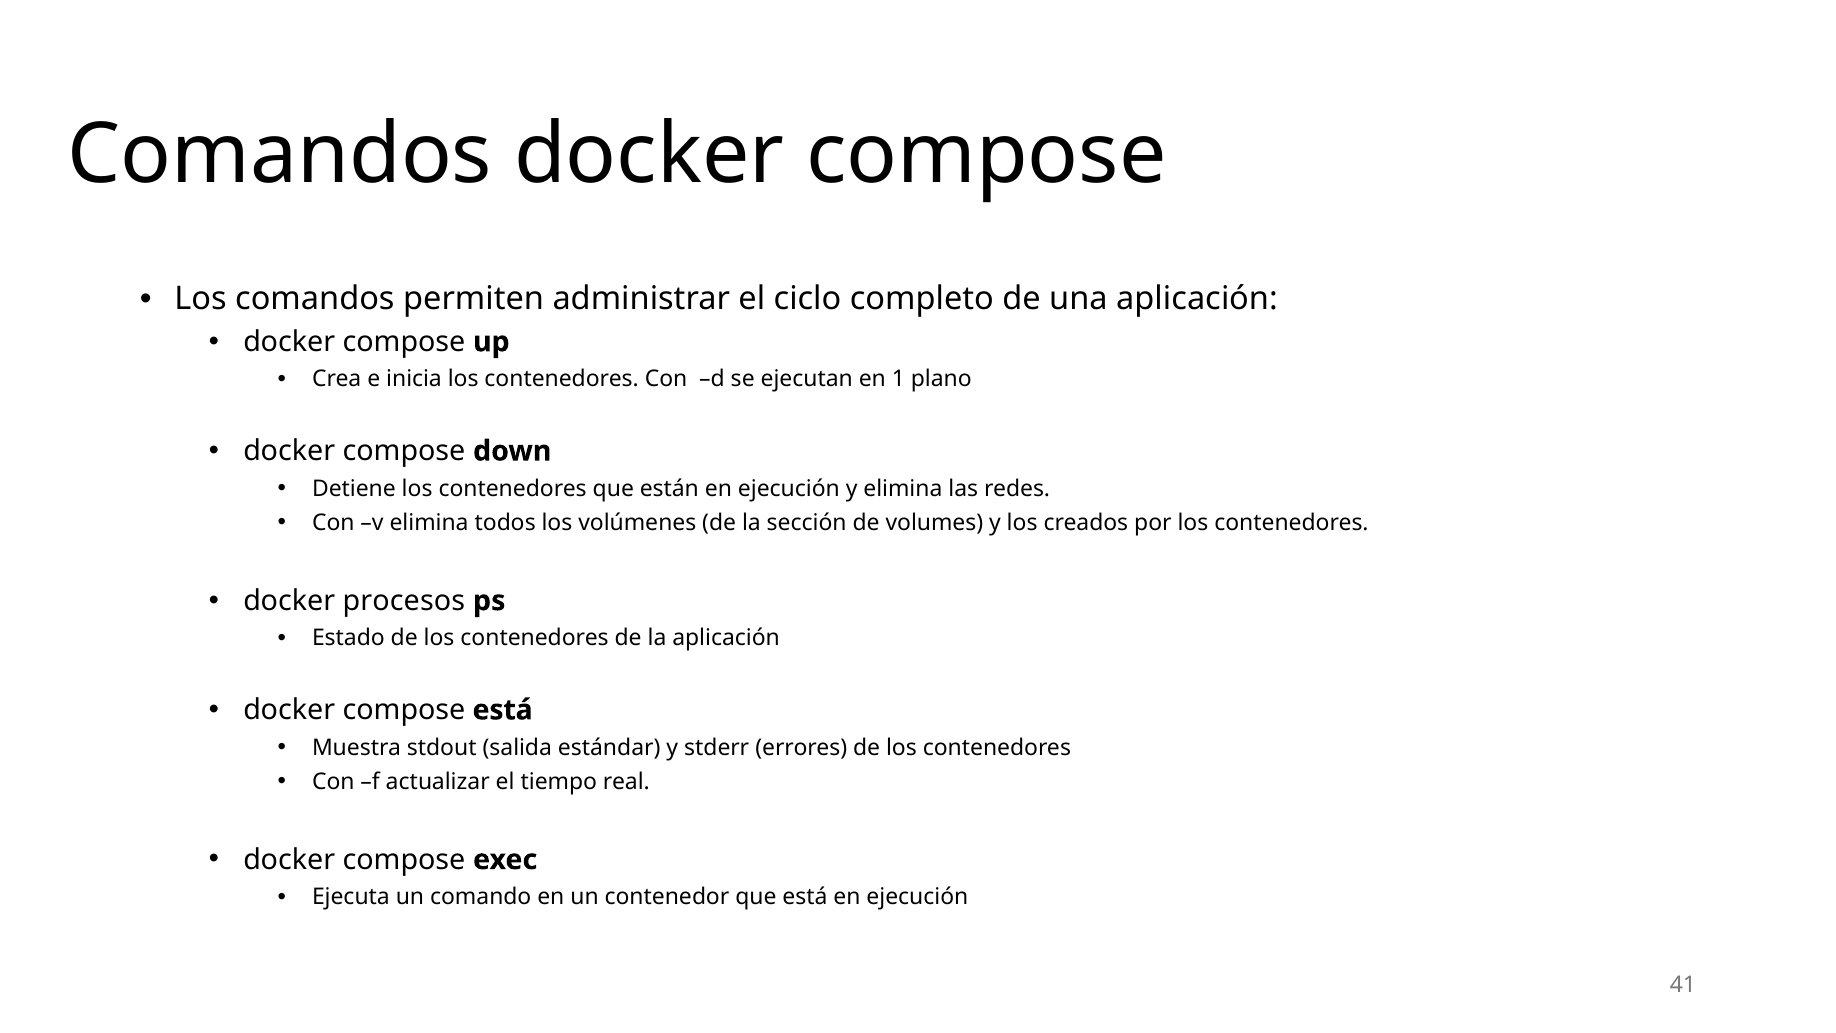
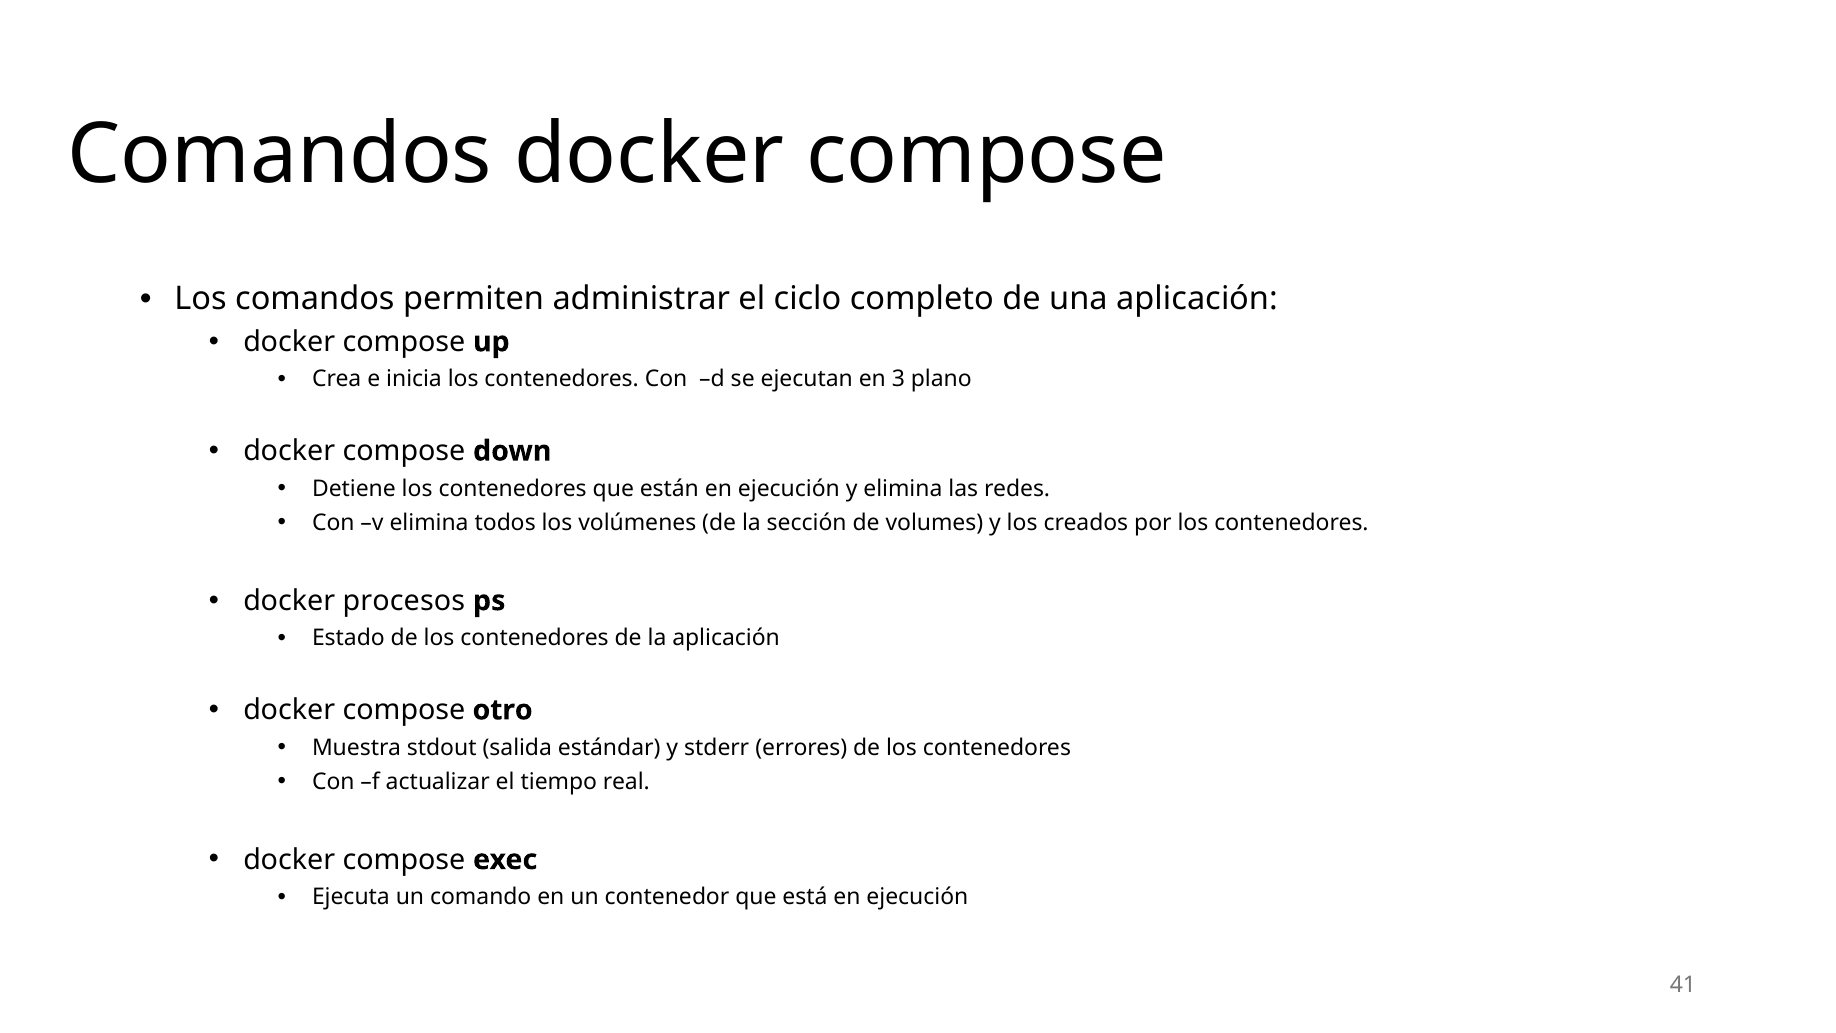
1: 1 -> 3 (898, 379)
compose está: está -> otro (503, 710)
